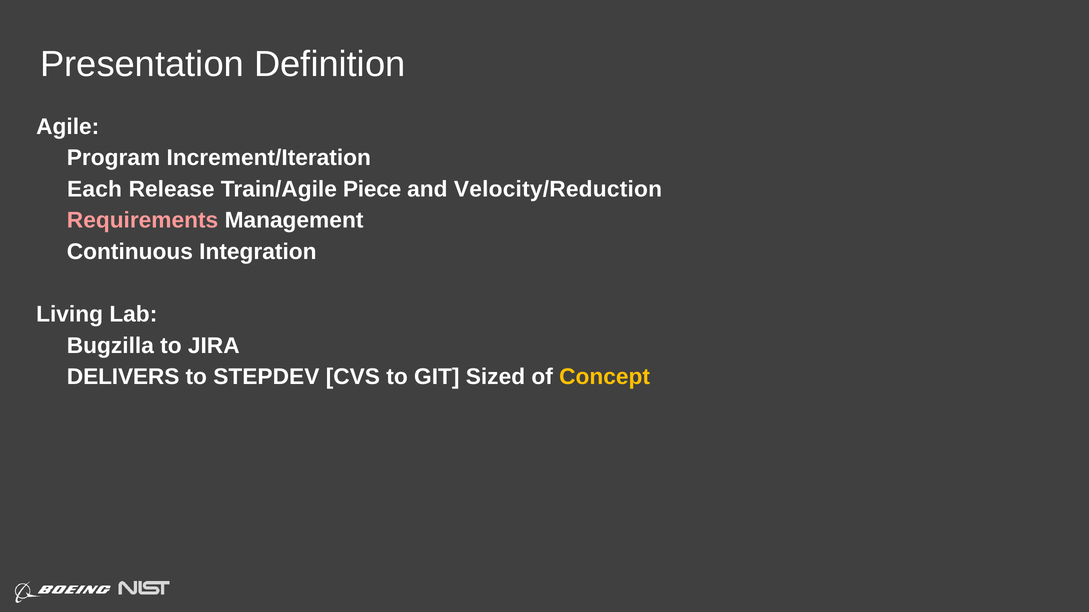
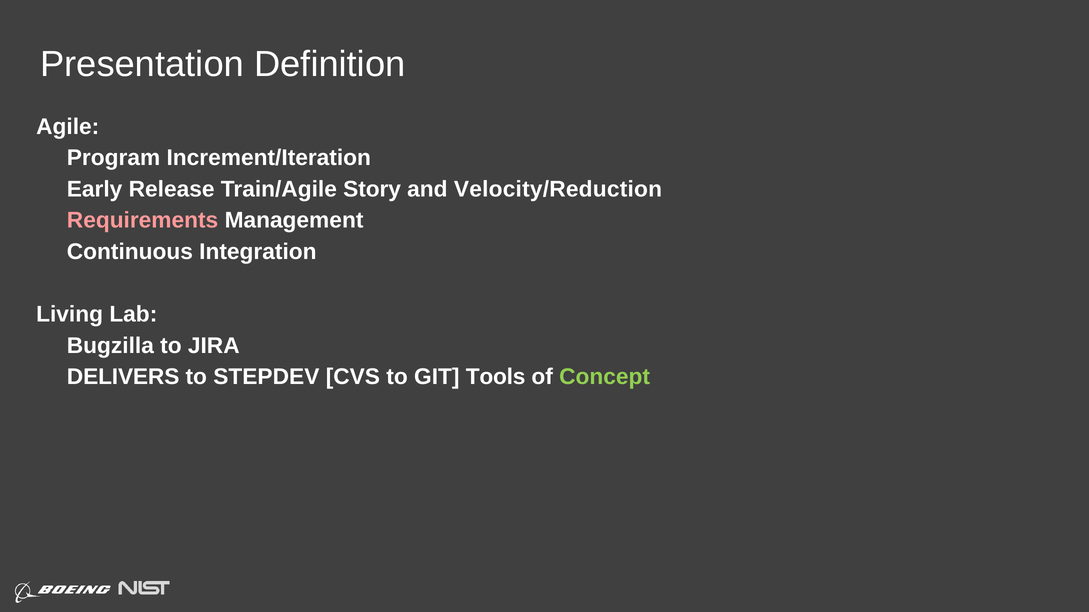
Each: Each -> Early (95, 189)
Piece: Piece -> Story (372, 189)
Sized: Sized -> Tools (496, 377)
Concept colour: yellow -> light green (605, 377)
